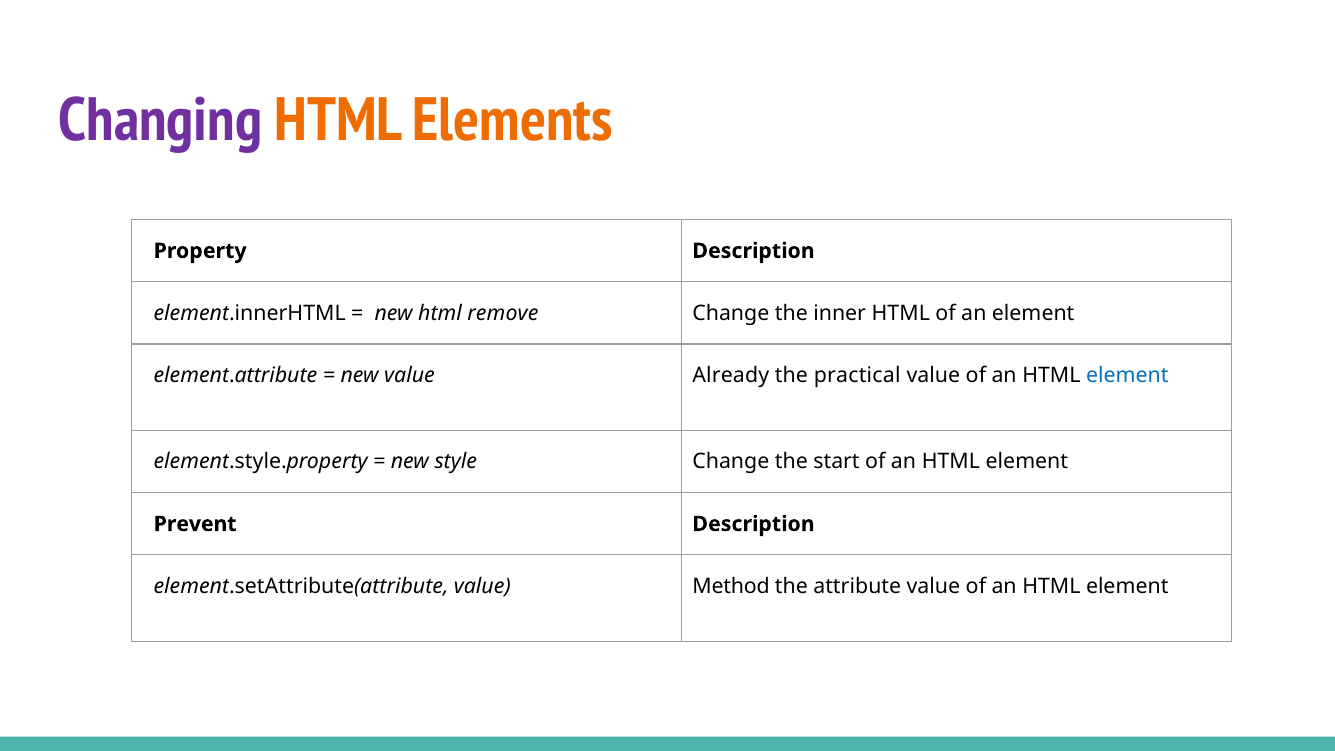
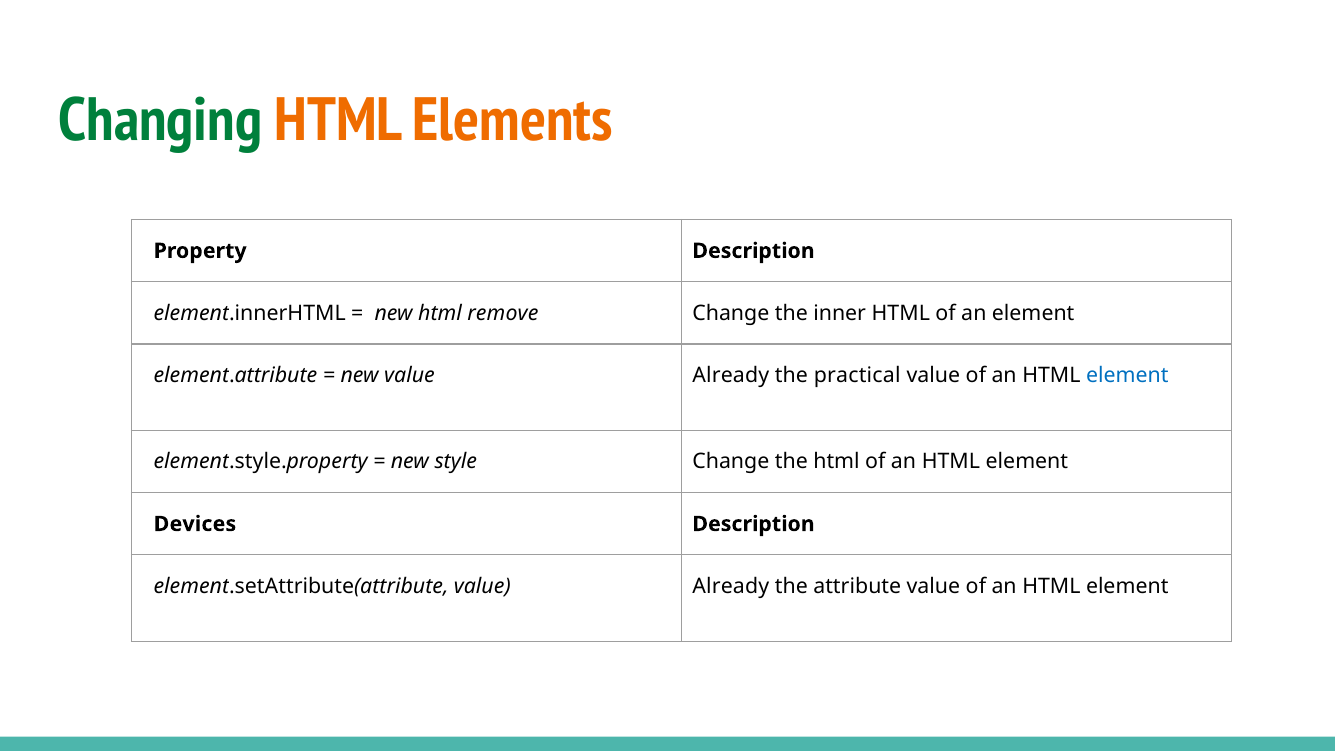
Changing colour: purple -> green (161, 120)
the start: start -> html (837, 462)
Prevent: Prevent -> Devices (195, 524)
element.setAttribute(attribute value Method: Method -> Already (731, 586)
